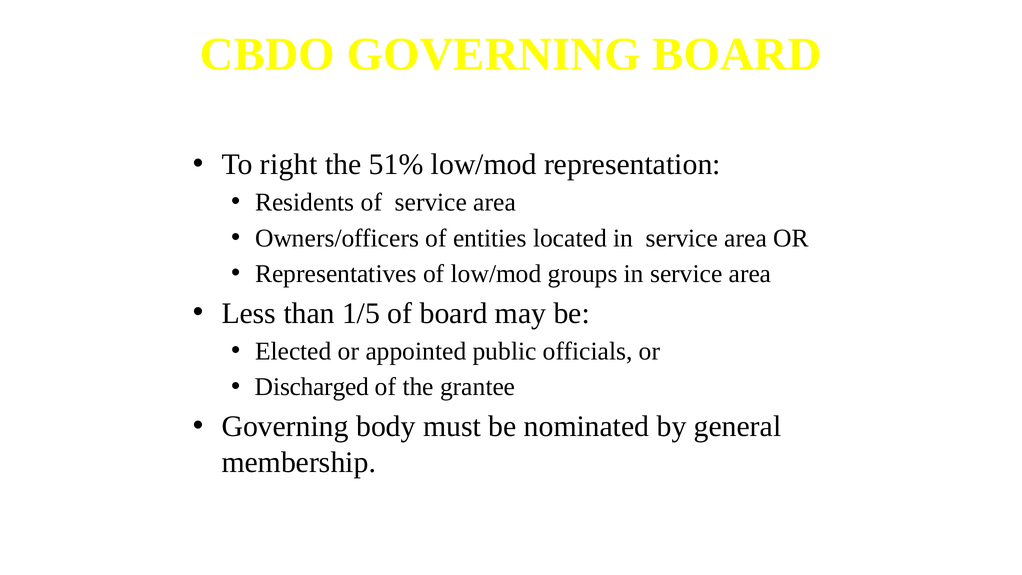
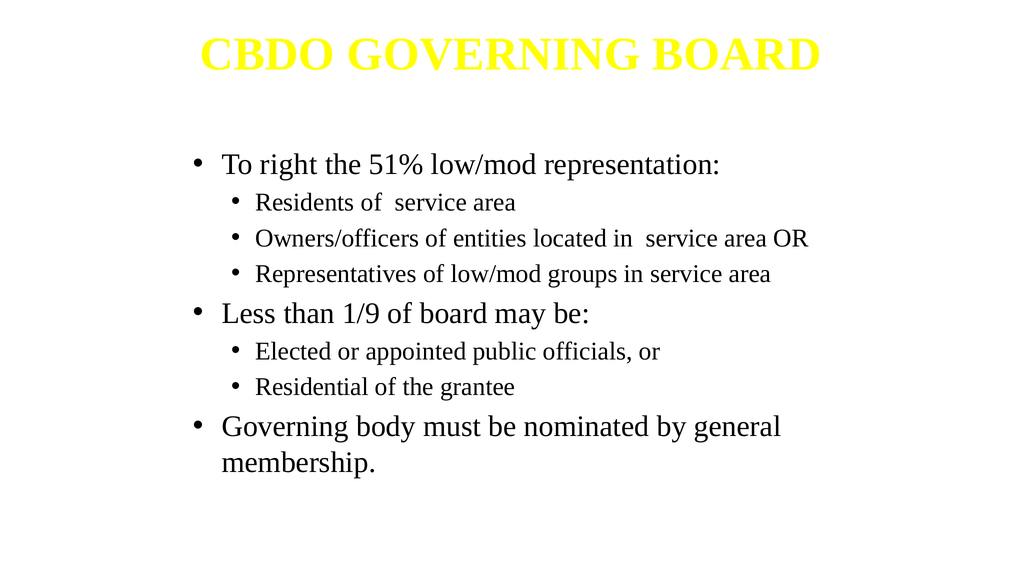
1/5: 1/5 -> 1/9 (361, 313)
Discharged: Discharged -> Residential (312, 387)
